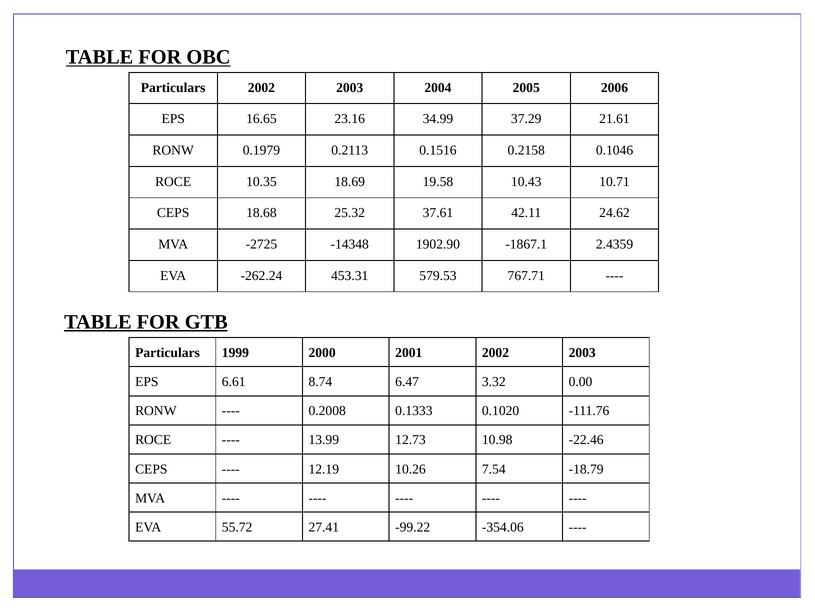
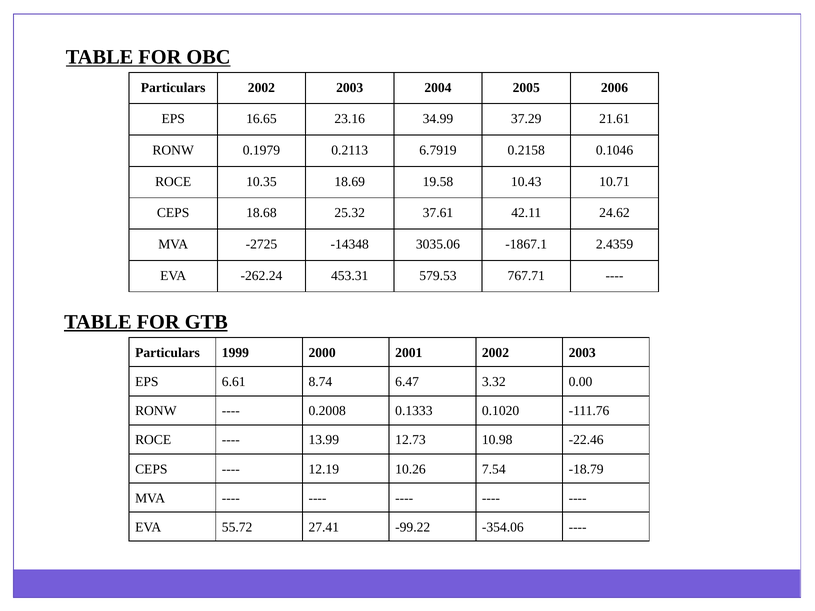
0.1516: 0.1516 -> 6.7919 (438, 150)
1902.90: 1902.90 -> 3035.06 (438, 244)
